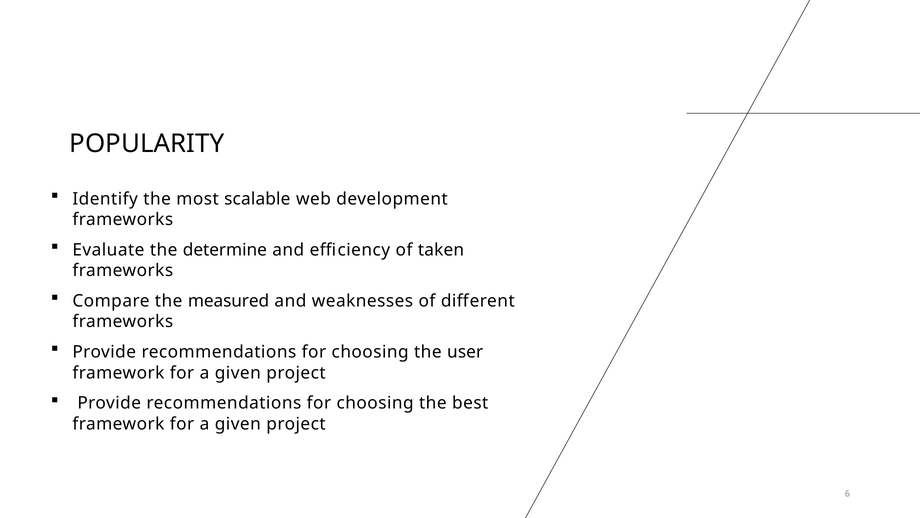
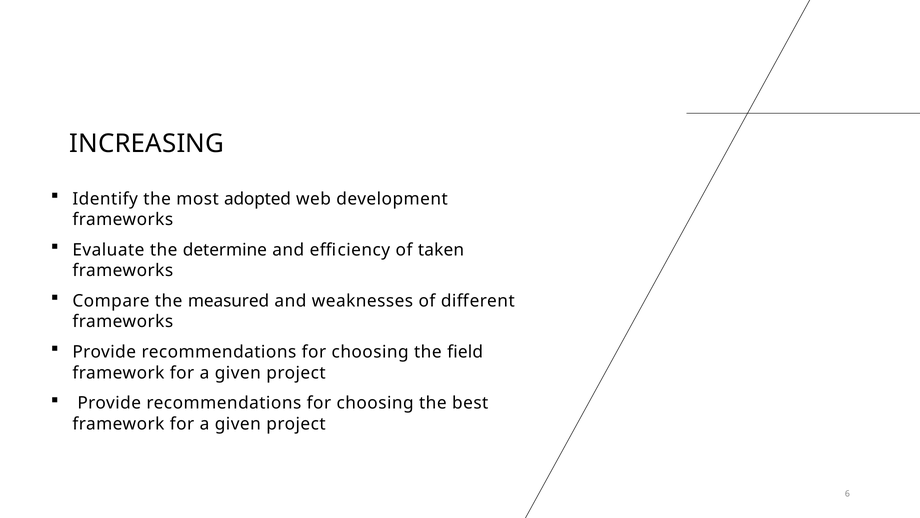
POPULARITY: POPULARITY -> INCREASING (147, 143)
scalable: scalable -> adopted (257, 199)
user: user -> field (465, 352)
